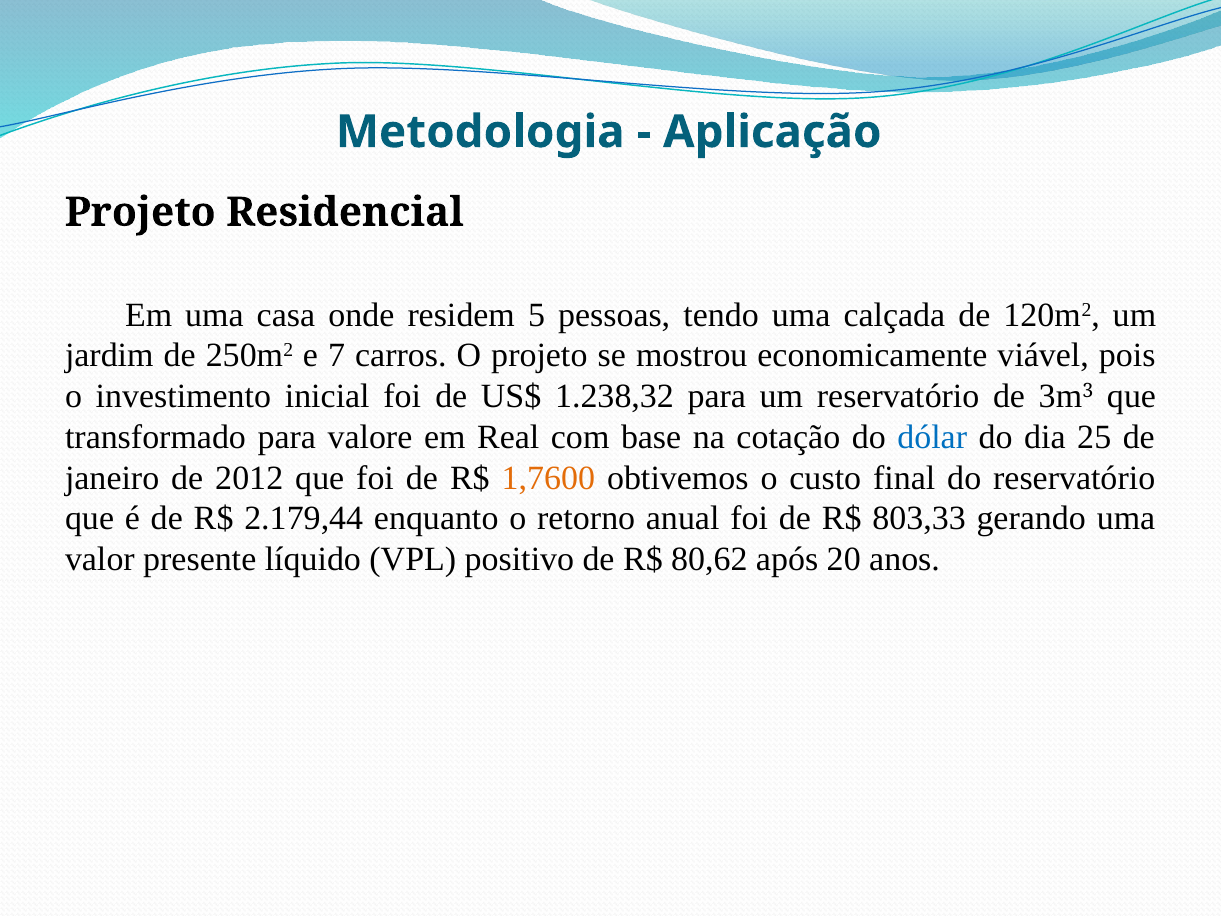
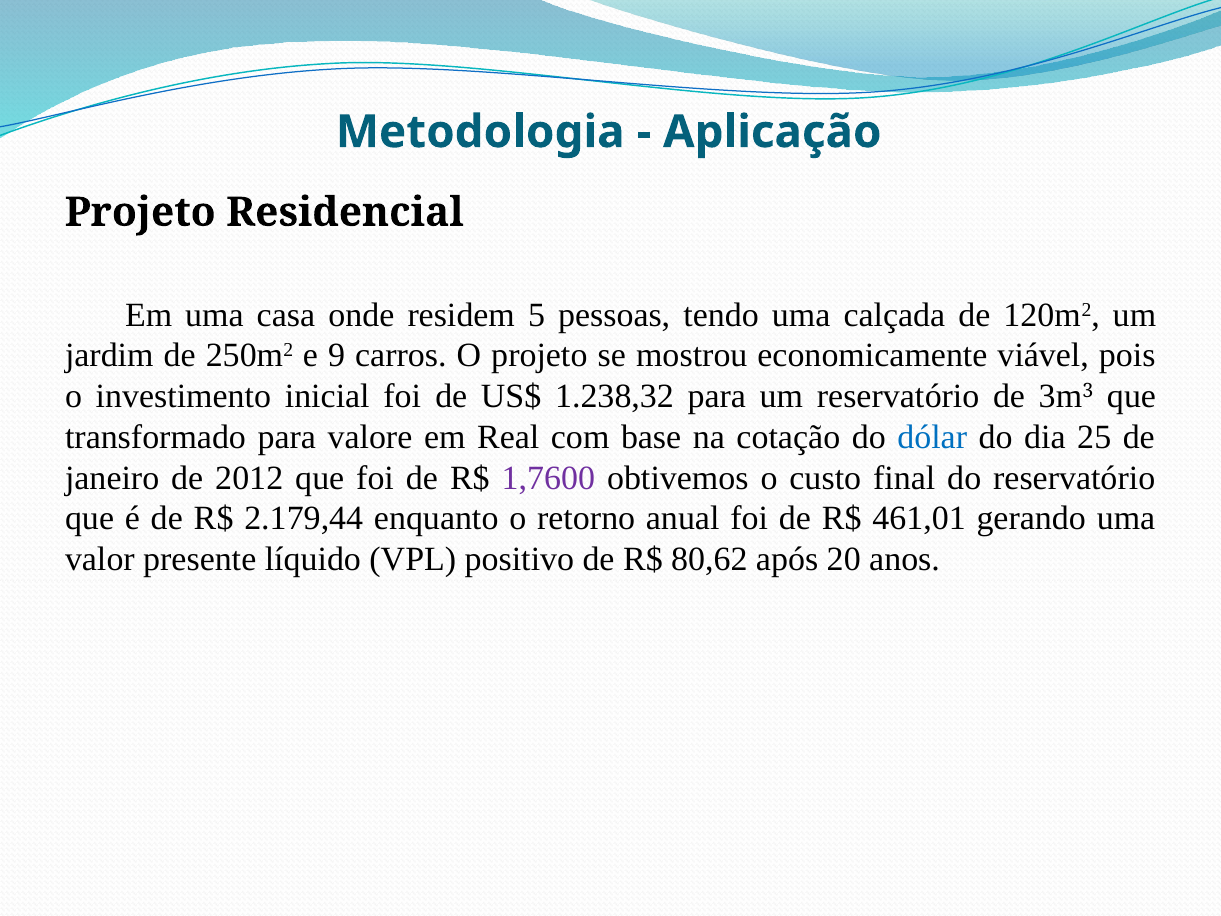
7: 7 -> 9 (337, 356)
1,7600 colour: orange -> purple (548, 478)
803,33: 803,33 -> 461,01 (919, 519)
